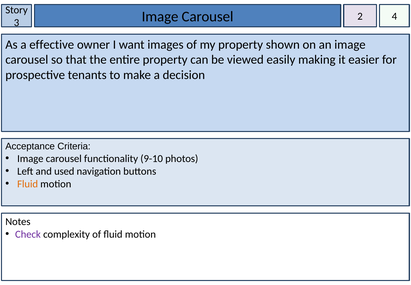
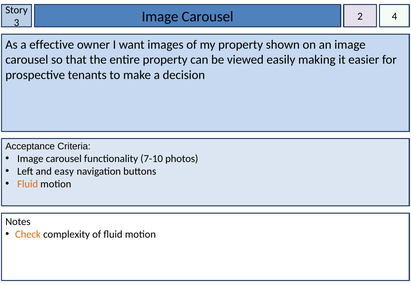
9-10: 9-10 -> 7-10 (152, 158)
used: used -> easy (64, 171)
Check colour: purple -> orange (28, 234)
